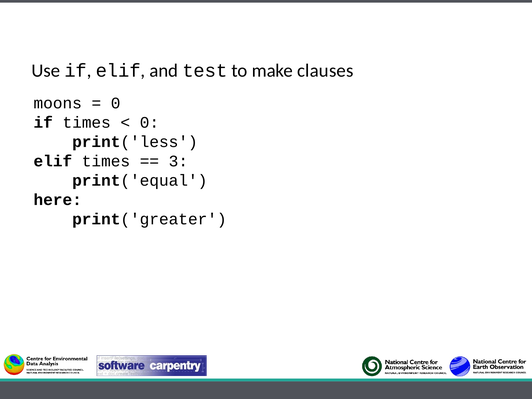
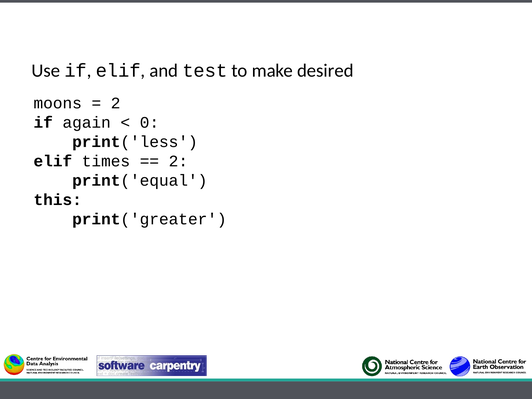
clauses: clauses -> desired (325, 71)
0: 0 -> 2 (116, 103)
if times: times -> again (87, 122)
3: 3 -> 2 (178, 161)
here: here -> this (58, 200)
